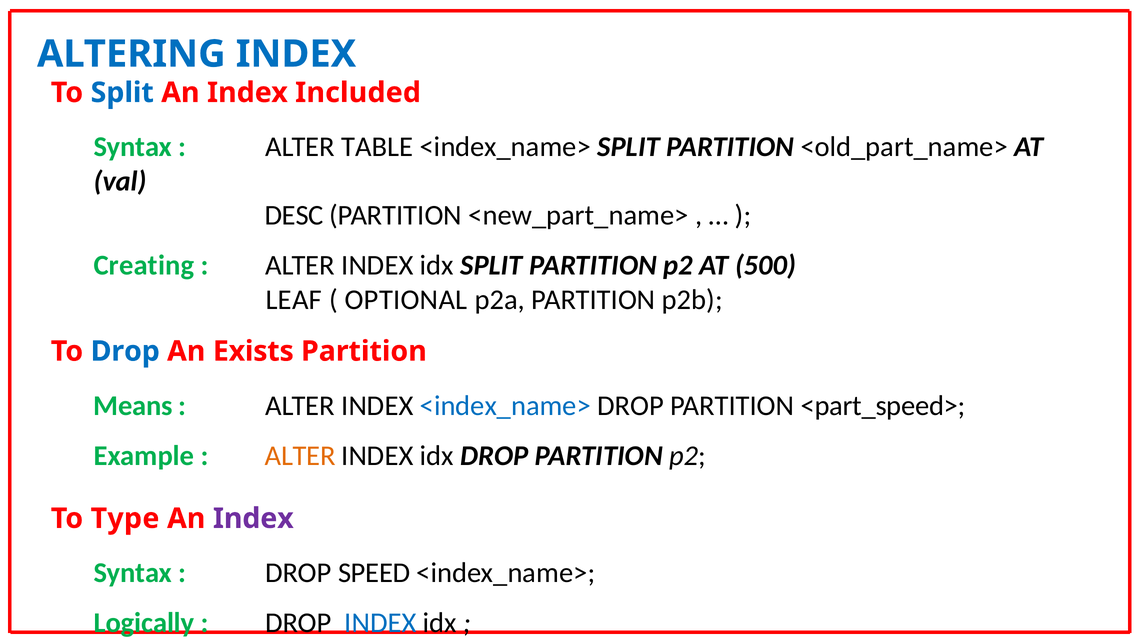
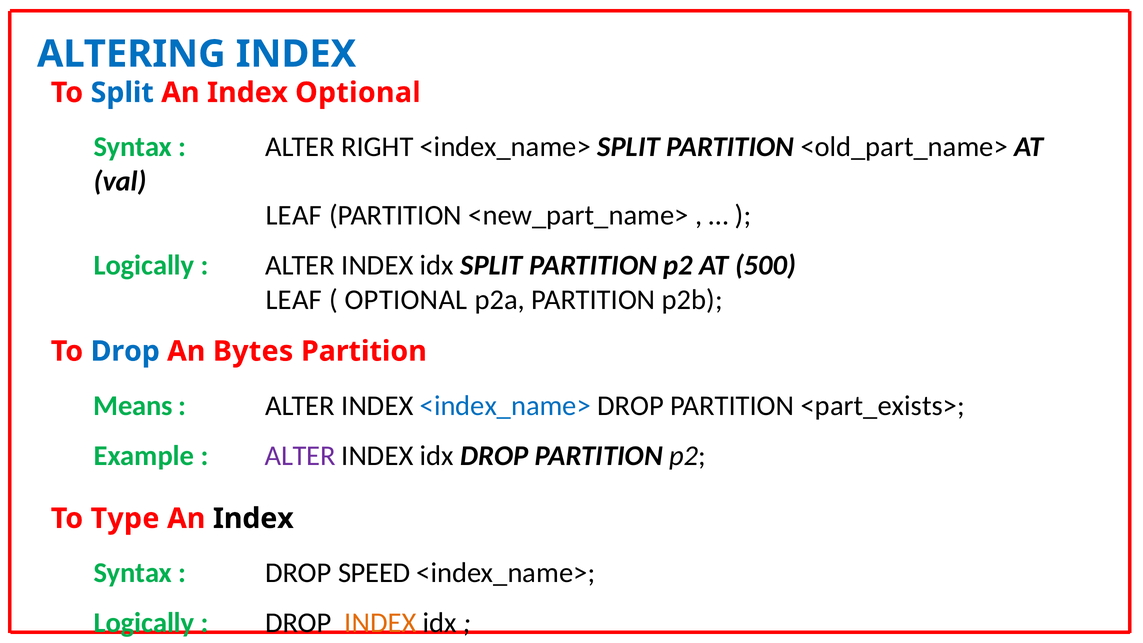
Index Included: Included -> Optional (358, 93)
TABLE: TABLE -> RIGHT (377, 147)
DESC: DESC -> LEAF (294, 216)
Creating: Creating -> Logically (144, 266)
Exists: Exists -> Bytes (253, 351)
<part_speed>: <part_speed> -> <part_exists> (883, 406)
ALTER colour: orange -> purple (300, 456)
Index colour: purple -> black (253, 518)
INDEX colour: blue -> orange (380, 623)
